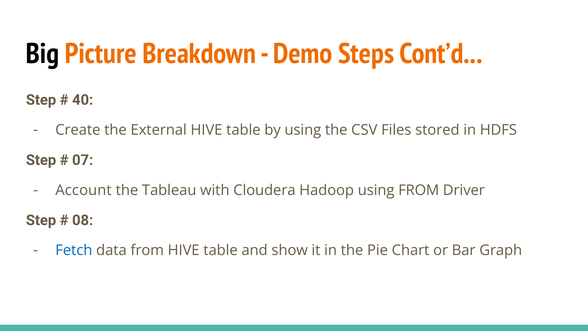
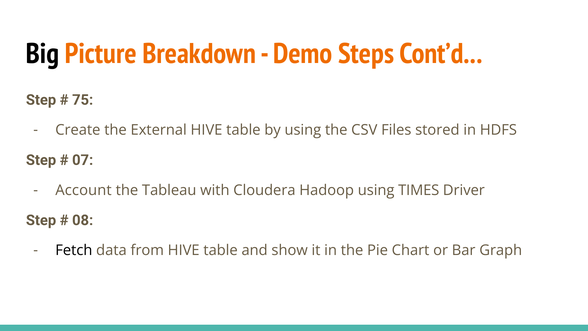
40: 40 -> 75 (83, 100)
using FROM: FROM -> TIMES (419, 190)
Fetch colour: blue -> black (74, 250)
